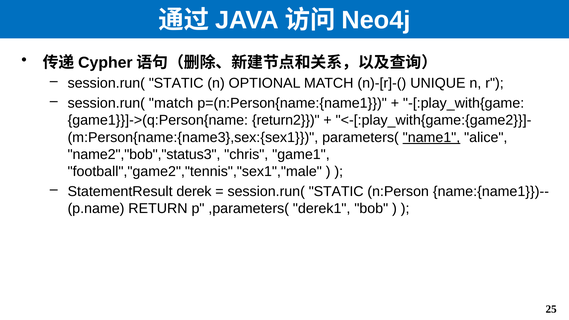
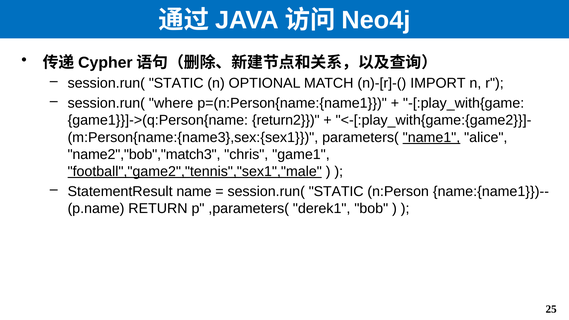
UNIQUE: UNIQUE -> IMPORT (438, 83)
session.run( match: match -> where (171, 103)
name2","bob","status3: name2","bob","status3 -> name2","bob","match3 (144, 154)
football","game2","tennis","sex1","male underline: none -> present (195, 172)
derek: derek -> name (194, 191)
